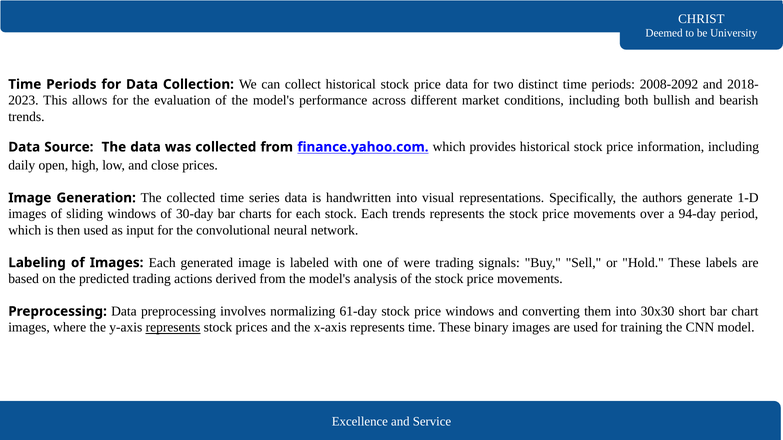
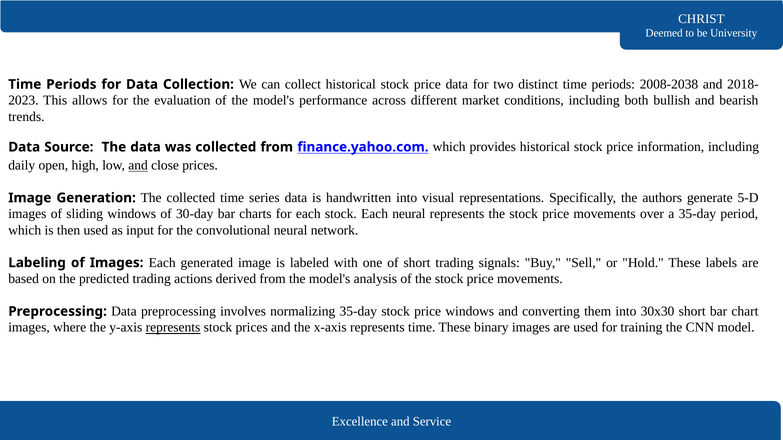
2008-2092: 2008-2092 -> 2008-2038 (669, 84)
and underline: none -> present (138, 166)
1-D: 1-D -> 5-D (748, 198)
Each trends: trends -> neural (409, 214)
a 94-day: 94-day -> 35-day (697, 214)
of were: were -> short (417, 263)
normalizing 61-day: 61-day -> 35-day (358, 312)
